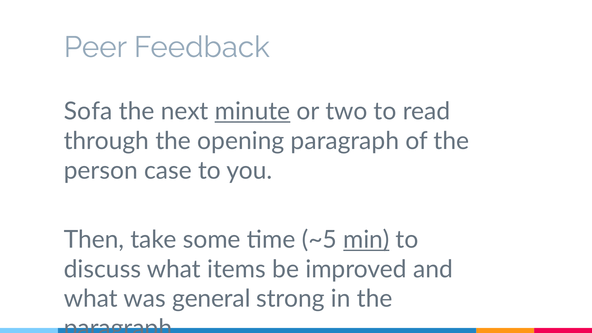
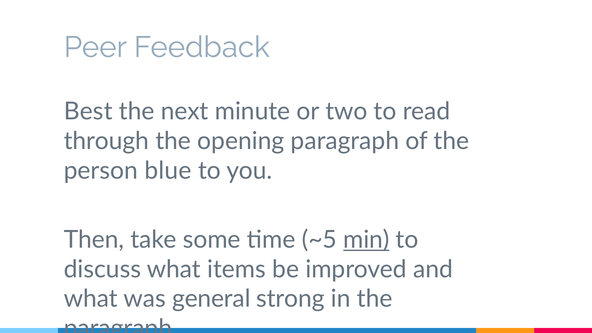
Sofa: Sofa -> Best (88, 111)
minute underline: present -> none (253, 111)
case: case -> blue (168, 171)
